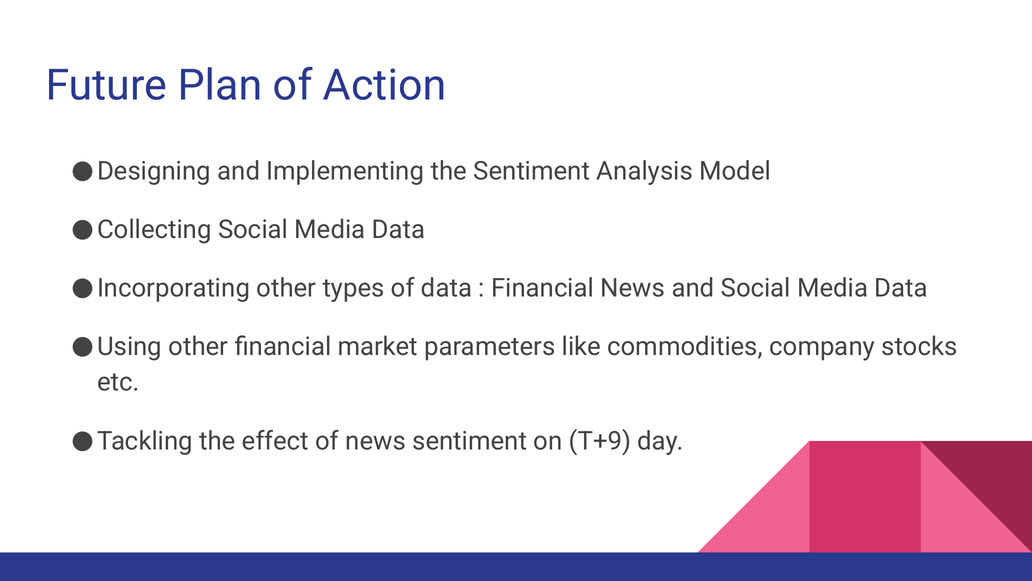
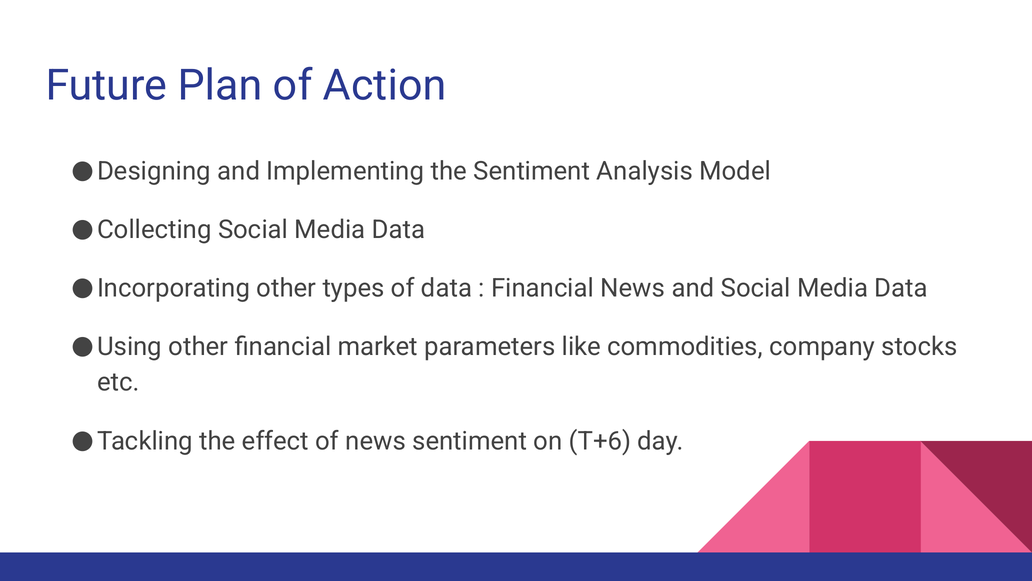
T+9: T+9 -> T+6 (600, 441)
